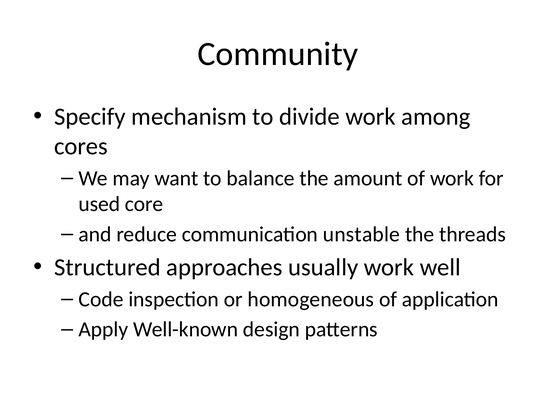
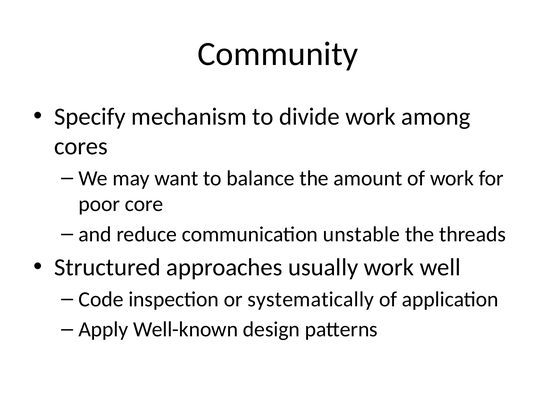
used: used -> poor (99, 204)
homogeneous: homogeneous -> systematically (311, 299)
